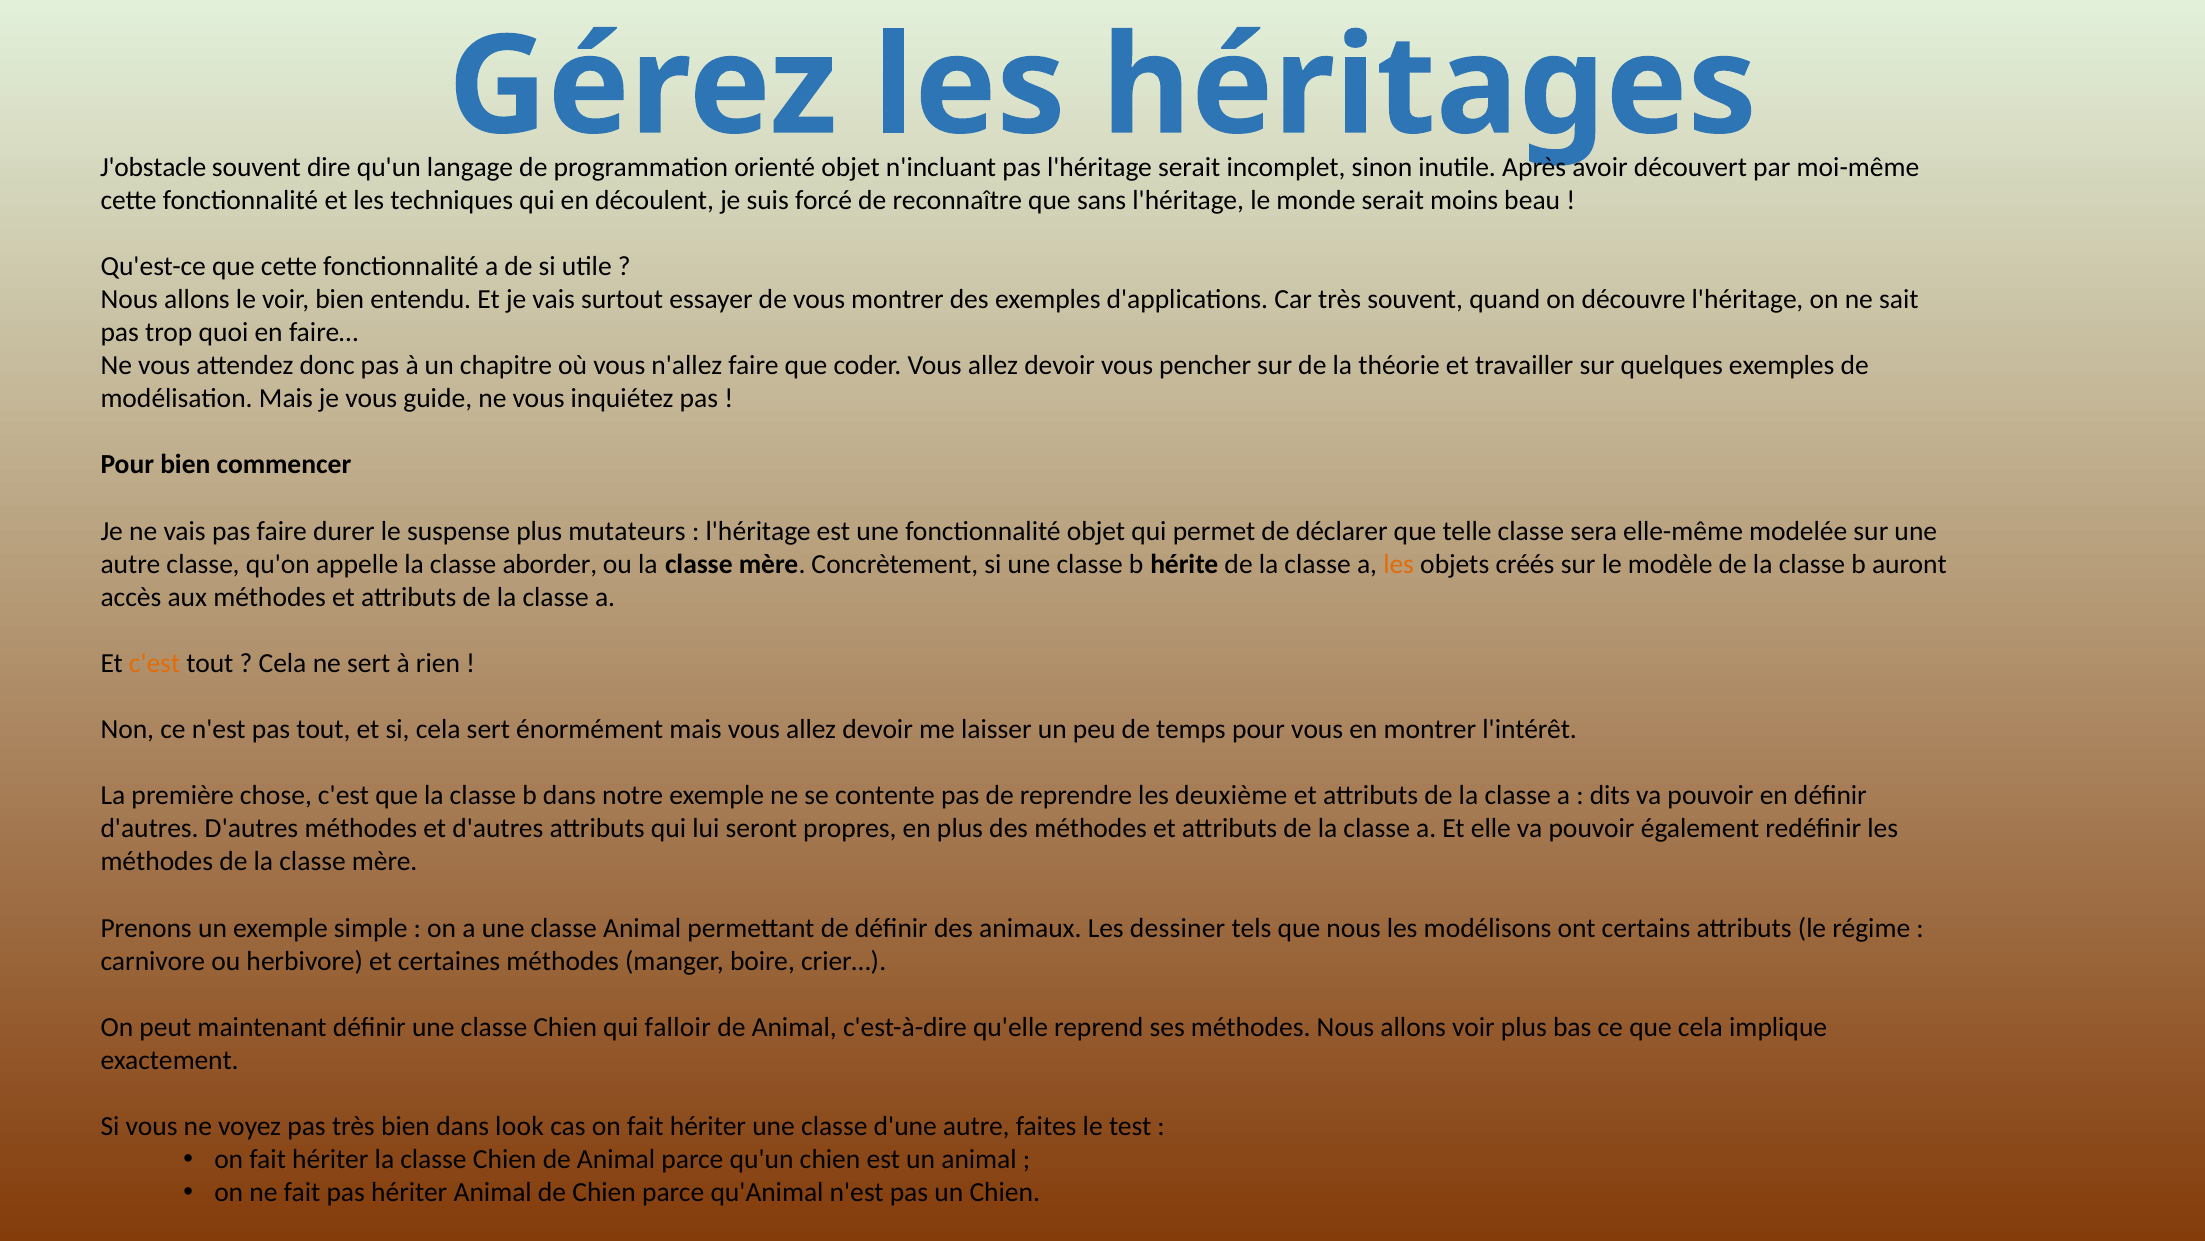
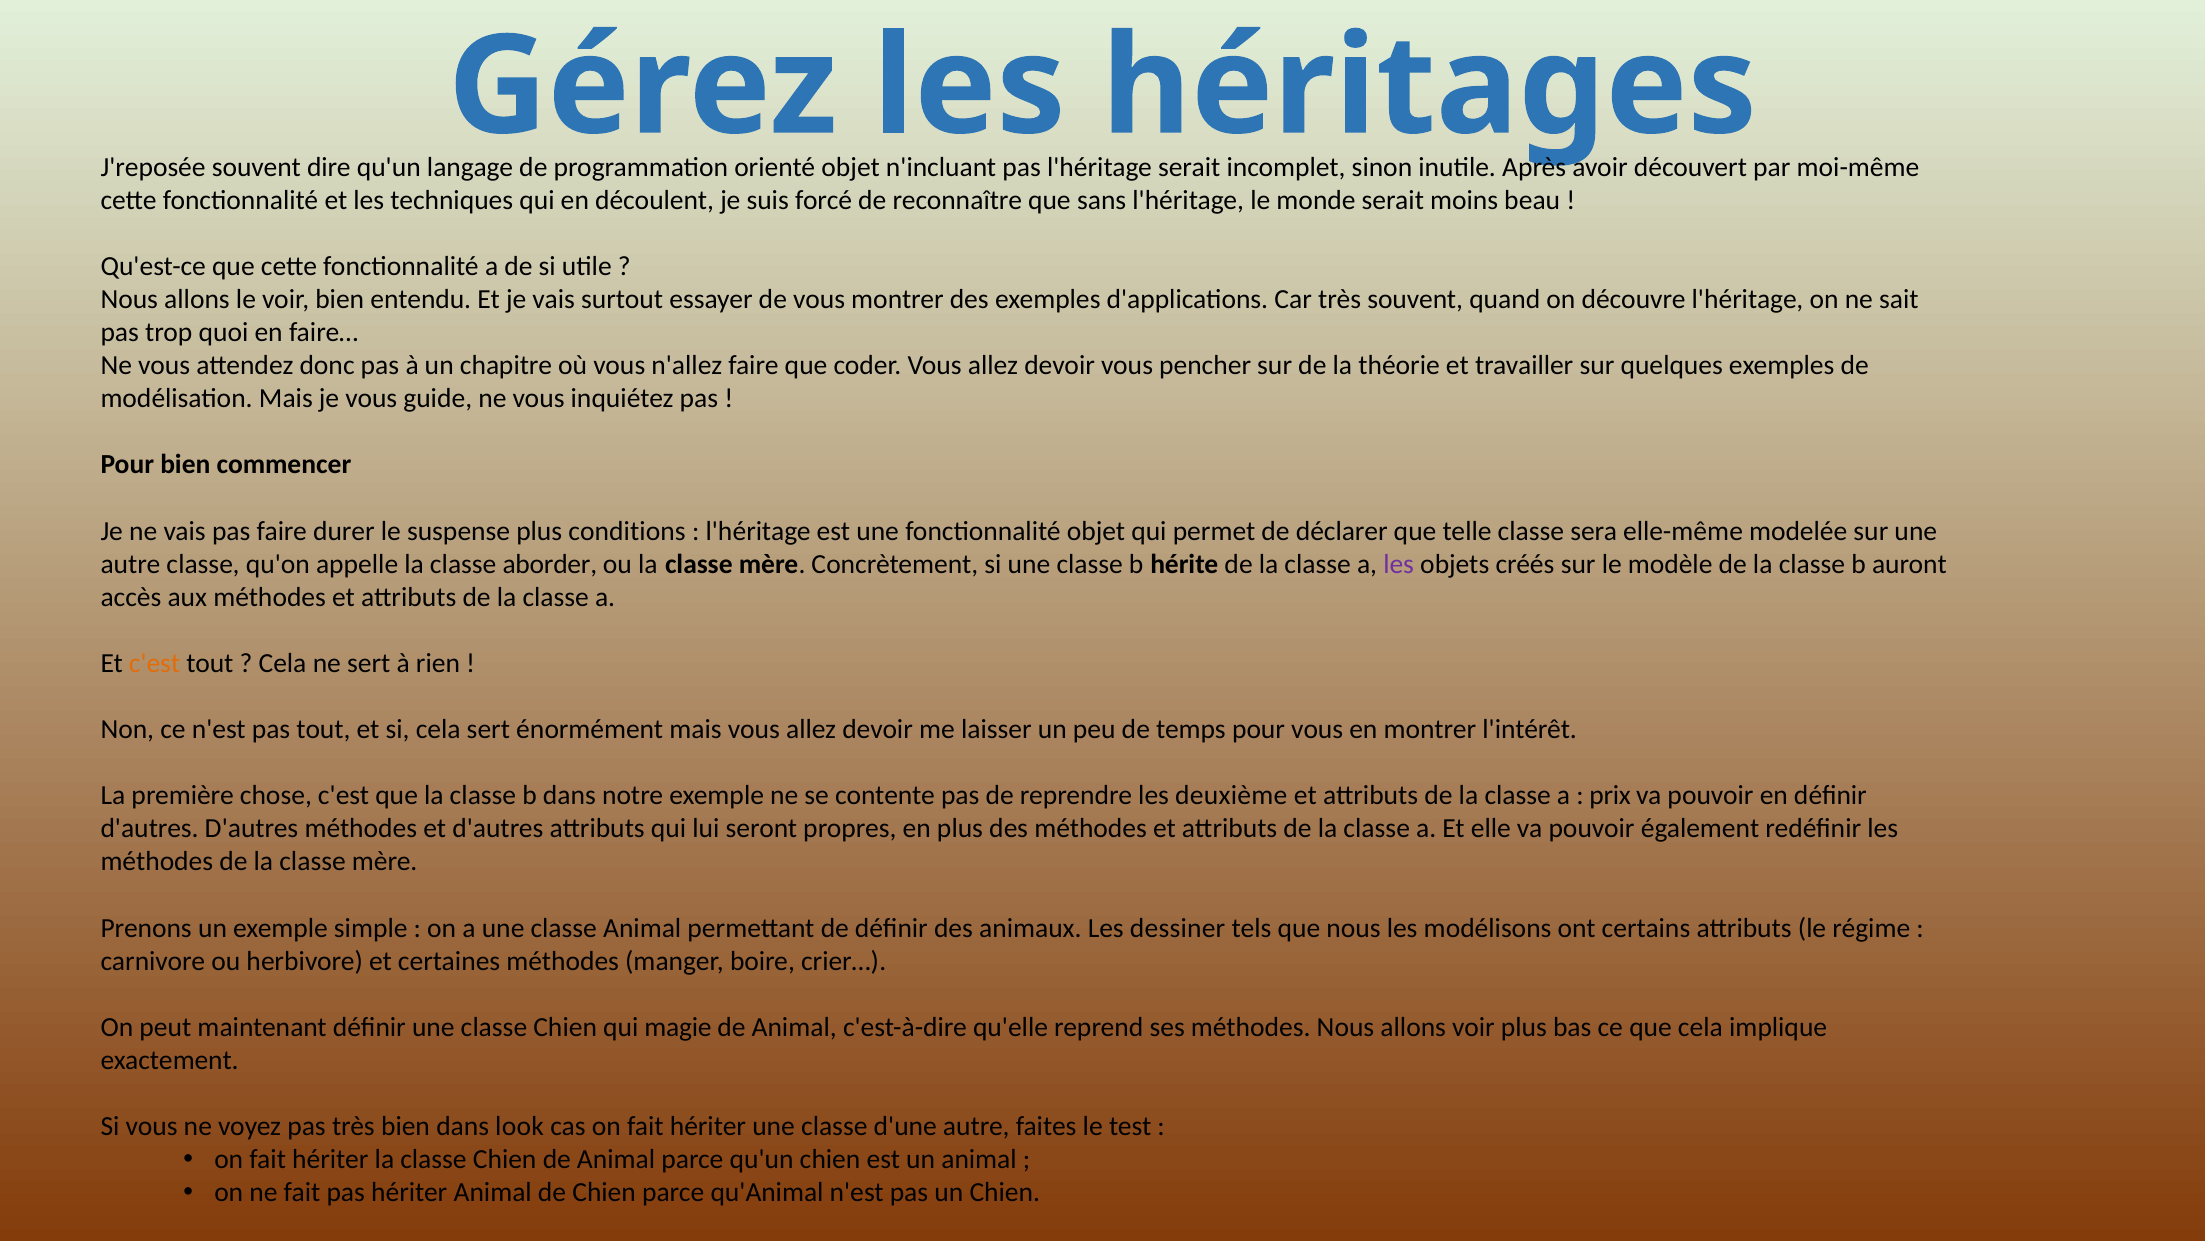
J'obstacle: J'obstacle -> J'reposée (153, 167)
mutateurs: mutateurs -> conditions (627, 531)
les colour: orange -> purple (1399, 564)
dits: dits -> prix (1610, 795)
falloir: falloir -> magie (678, 1027)
